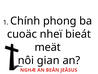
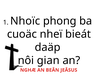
Chính: Chính -> Nhoïc (25, 21)
meät: meät -> daäp (48, 47)
